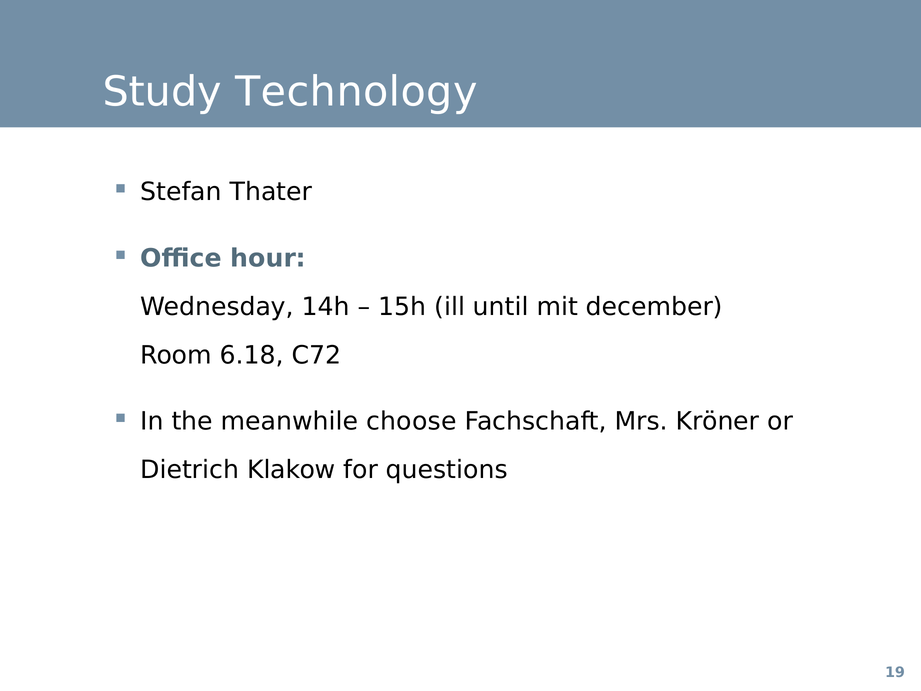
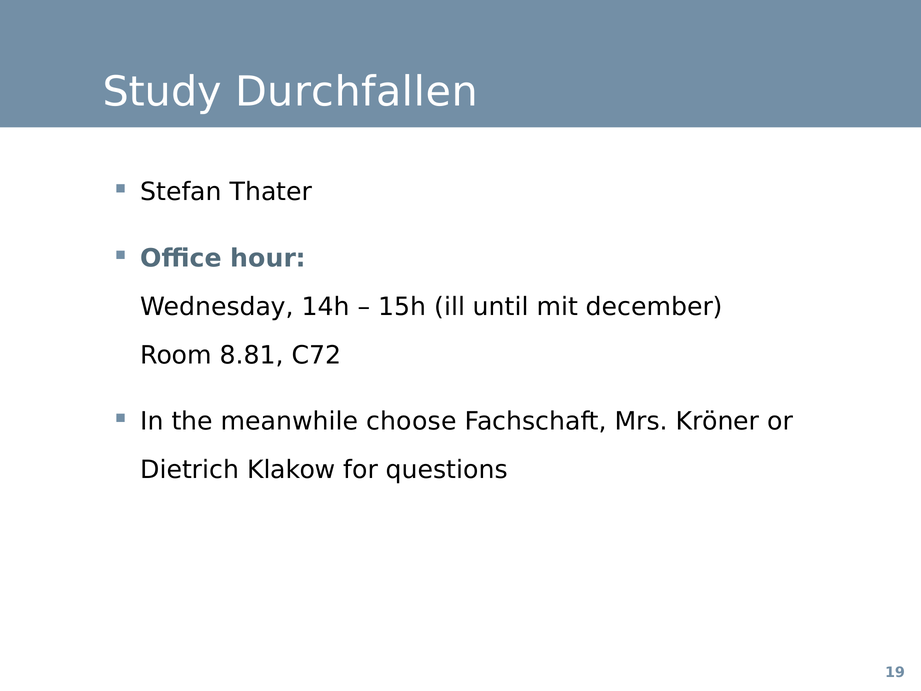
Technology: Technology -> Durchfallen (356, 92)
6.18: 6.18 -> 8.81 (252, 355)
